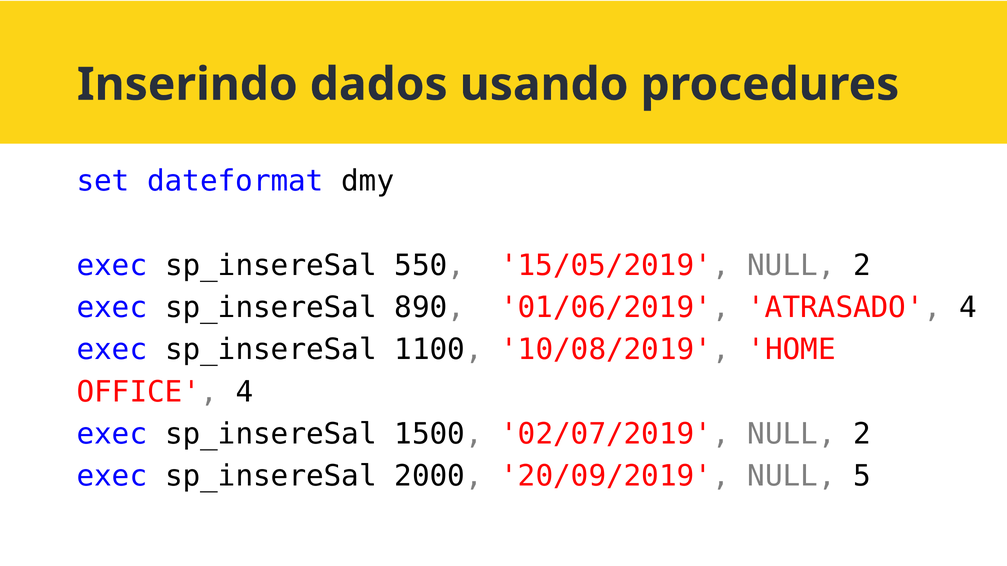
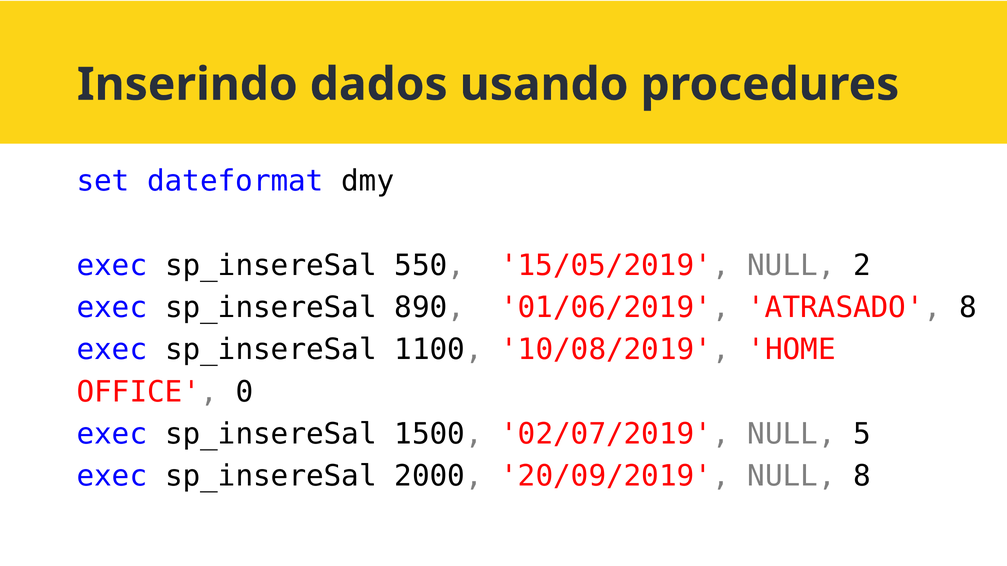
ATRASADO 4: 4 -> 8 (968, 308)
OFFICE 4: 4 -> 0 (244, 392)
02/07/2019 NULL 2: 2 -> 5 (862, 434)
NULL 5: 5 -> 8 (862, 477)
